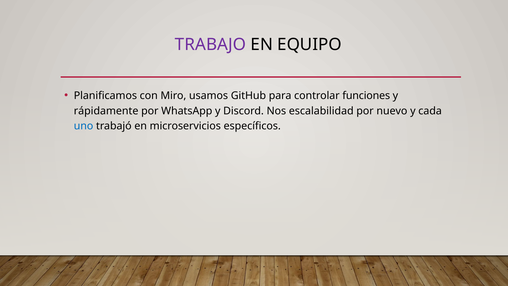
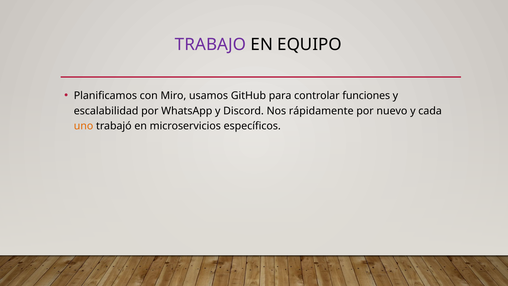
rápidamente: rápidamente -> escalabilidad (106, 111)
escalabilidad: escalabilidad -> rápidamente (321, 111)
uno colour: blue -> orange (84, 126)
